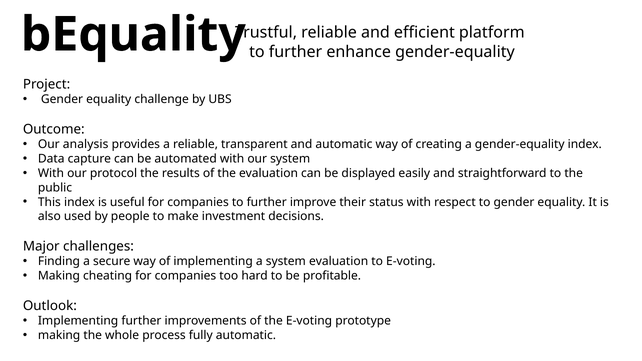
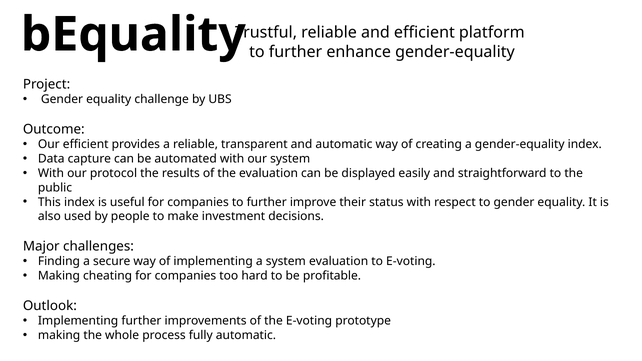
Our analysis: analysis -> efficient (86, 144)
